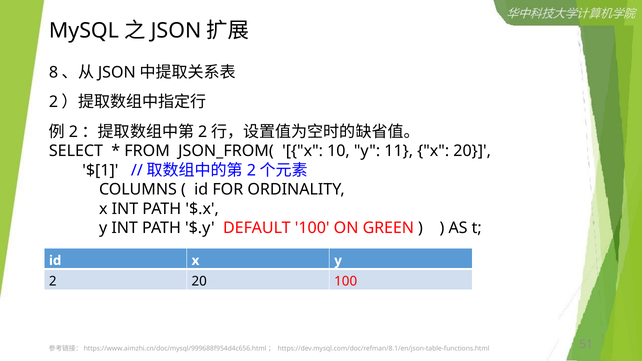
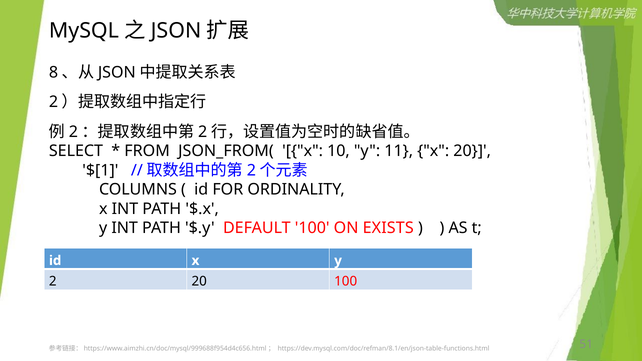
GREEN: GREEN -> EXISTS (388, 228)
